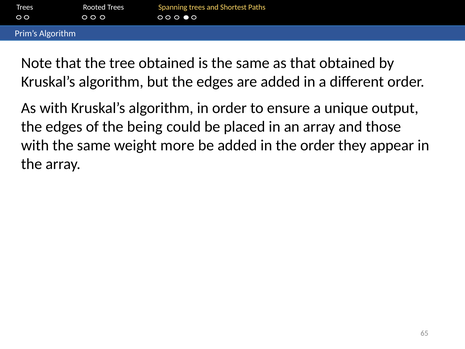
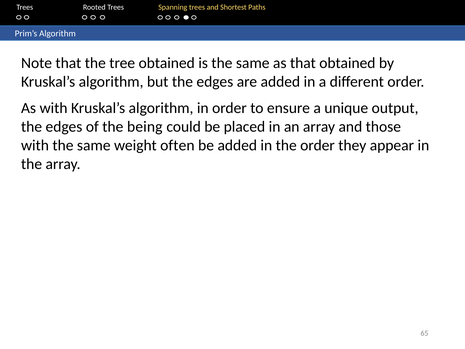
more: more -> often (177, 145)
